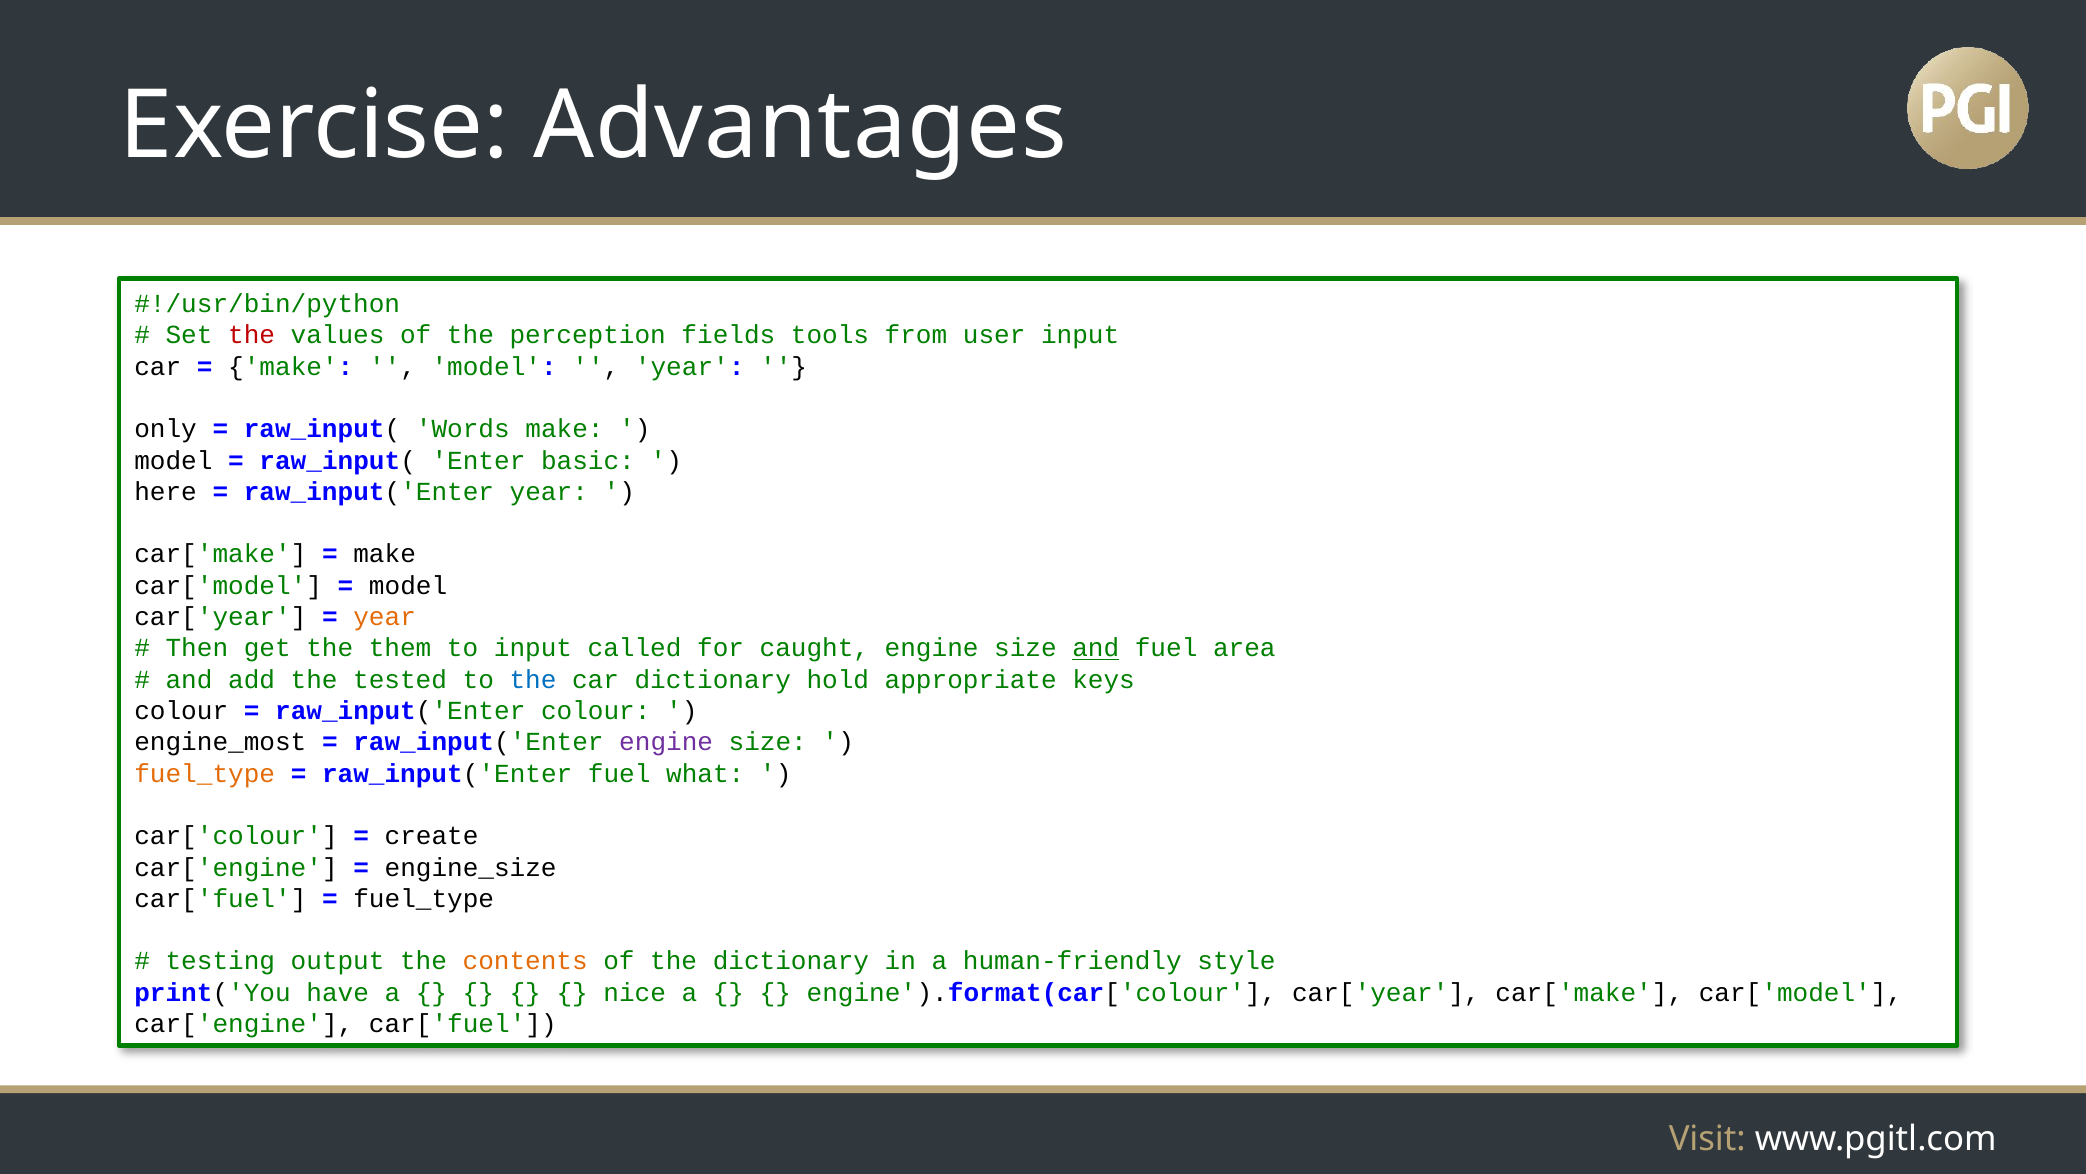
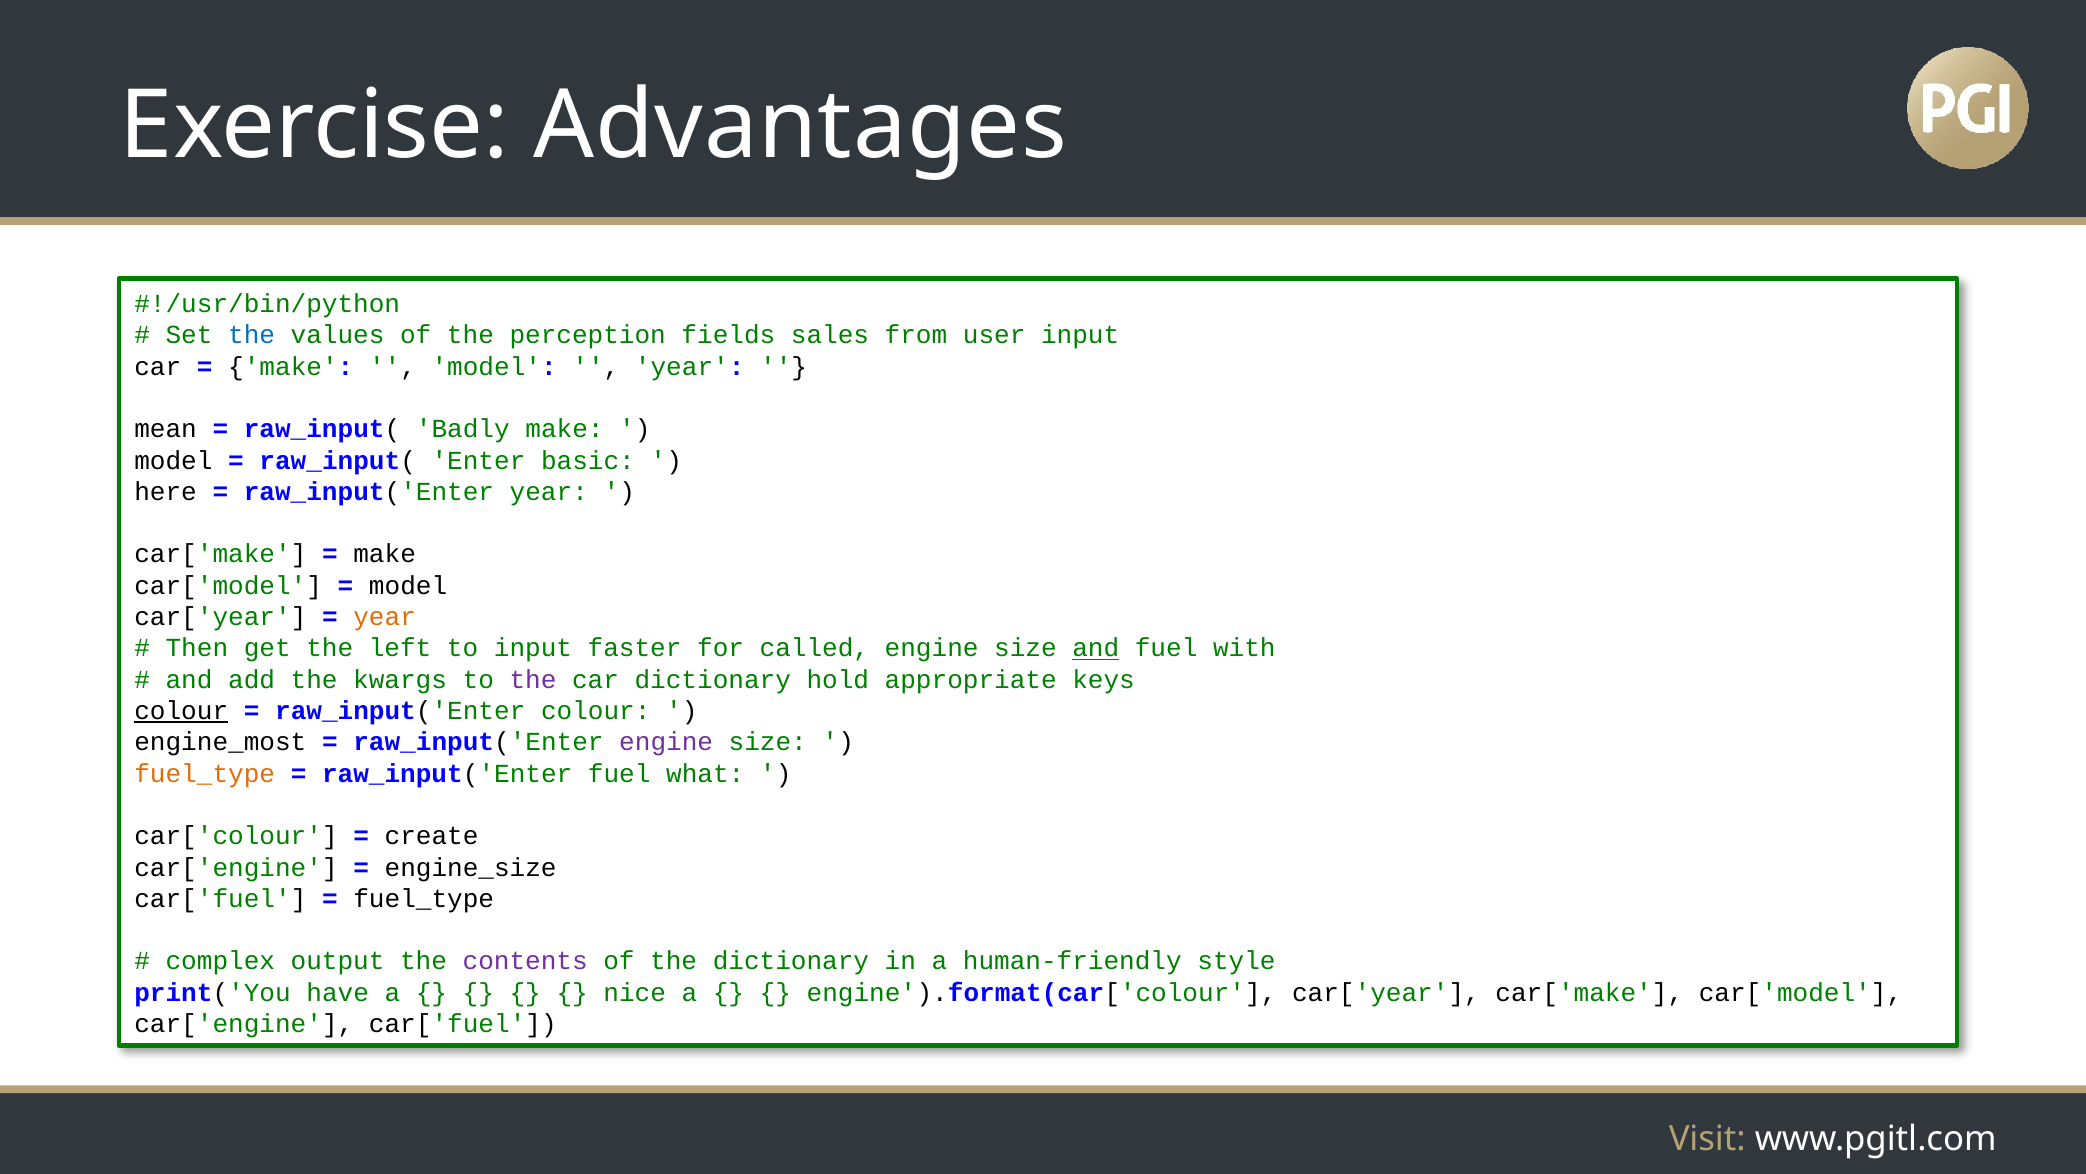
the colour: red -> blue (252, 335)
tools: tools -> sales (830, 335)
only: only -> mean (166, 429)
Words: Words -> Badly (463, 429)
them: them -> left (400, 648)
called: called -> faster (635, 648)
caught: caught -> called (814, 648)
area: area -> with (1244, 648)
tested: tested -> kwargs (400, 679)
the colour: blue -> purple (533, 679)
colour underline: none -> present (181, 711)
testing: testing -> complex (220, 961)
contents colour: orange -> purple (525, 961)
